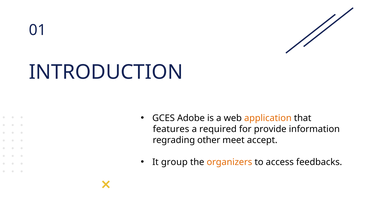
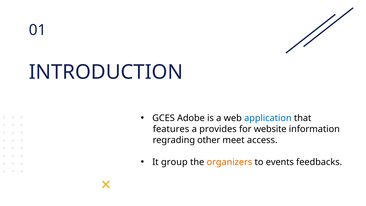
application colour: orange -> blue (268, 118)
required: required -> provides (218, 129)
provide: provide -> website (270, 129)
accept: accept -> access (262, 140)
access: access -> events (280, 162)
